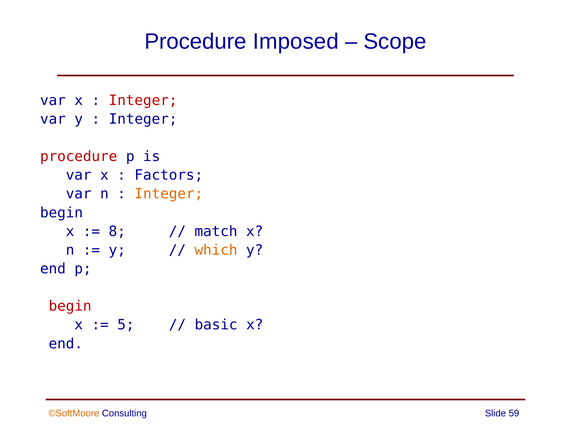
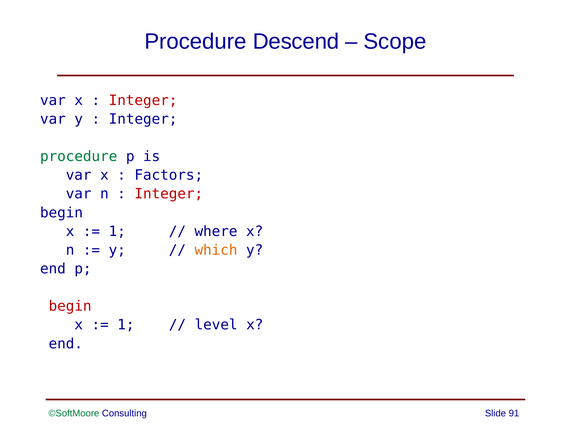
Imposed: Imposed -> Descend (296, 42)
procedure colour: red -> green (79, 157)
Integer colour: orange -> red (169, 194)
8: 8 -> 1 (117, 232)
match: match -> where (216, 232)
5: 5 -> 1 (126, 325)
basic: basic -> level (216, 325)
©SoftMoore colour: orange -> green (74, 414)
59: 59 -> 91 (514, 414)
